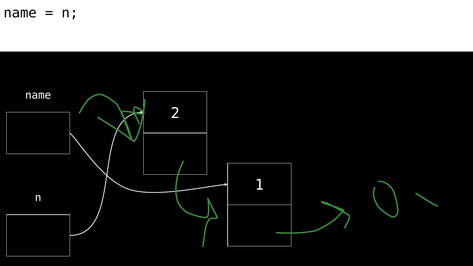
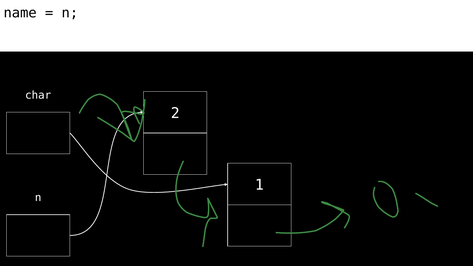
name: name -> char (38, 95)
